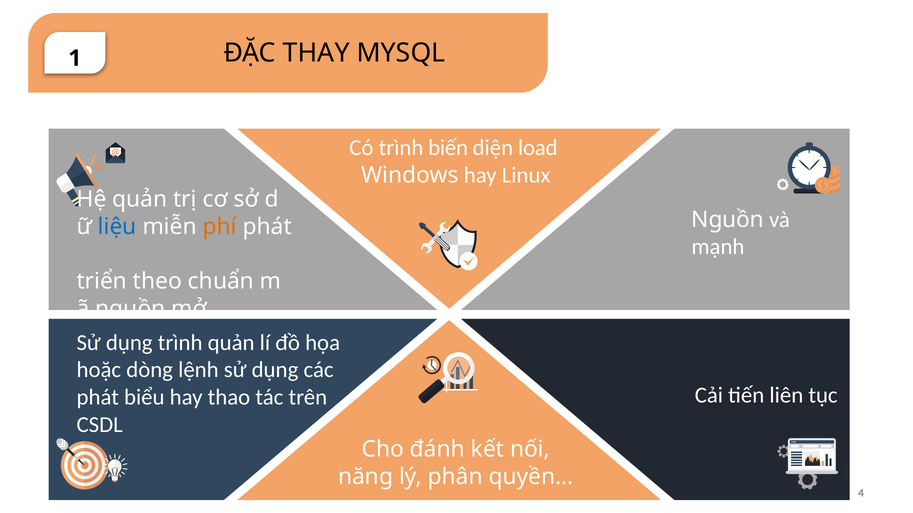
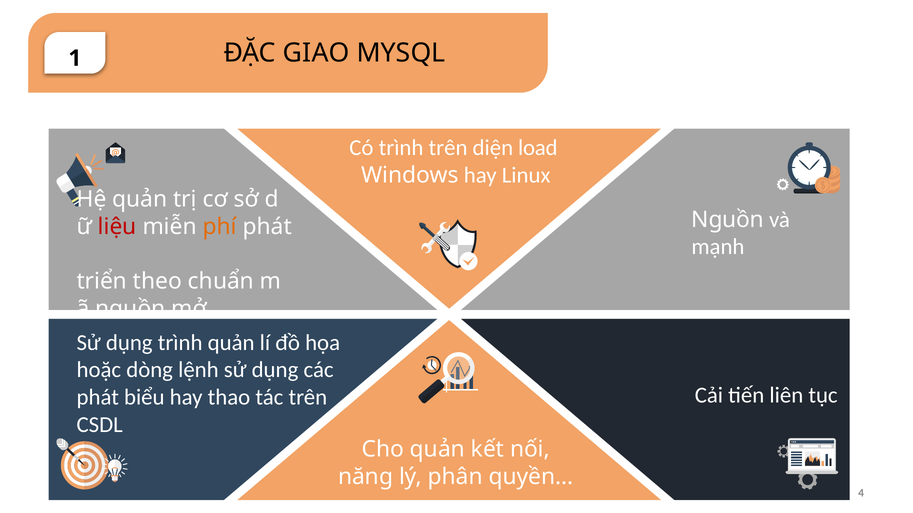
THAY: THAY -> GIAO (316, 53)
trình biến: biến -> trên (448, 148)
liệu colour: blue -> red (117, 227)
Cho đánh: đánh -> quản (437, 450)
